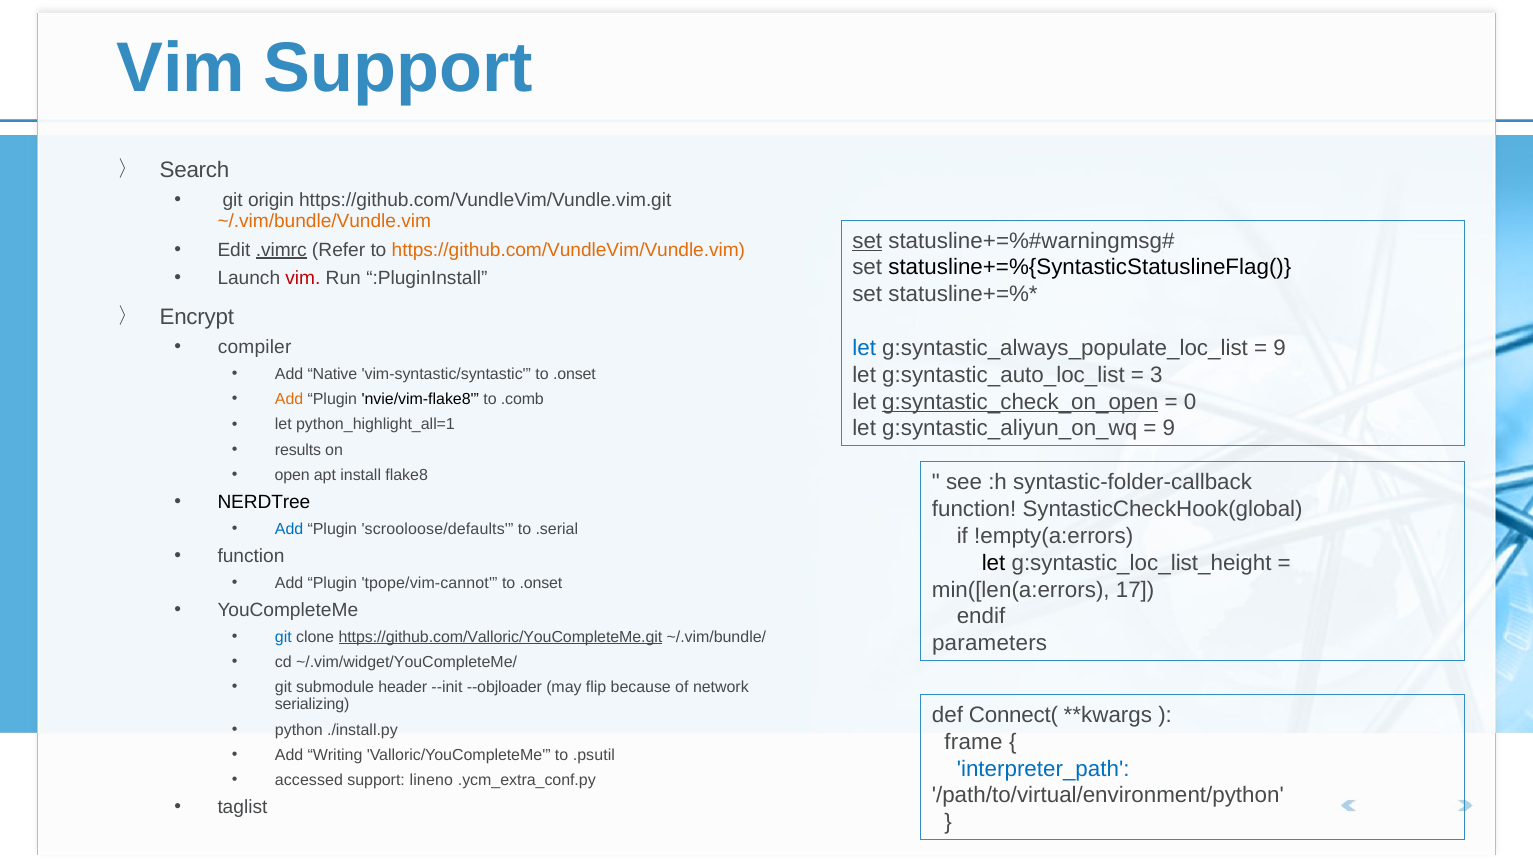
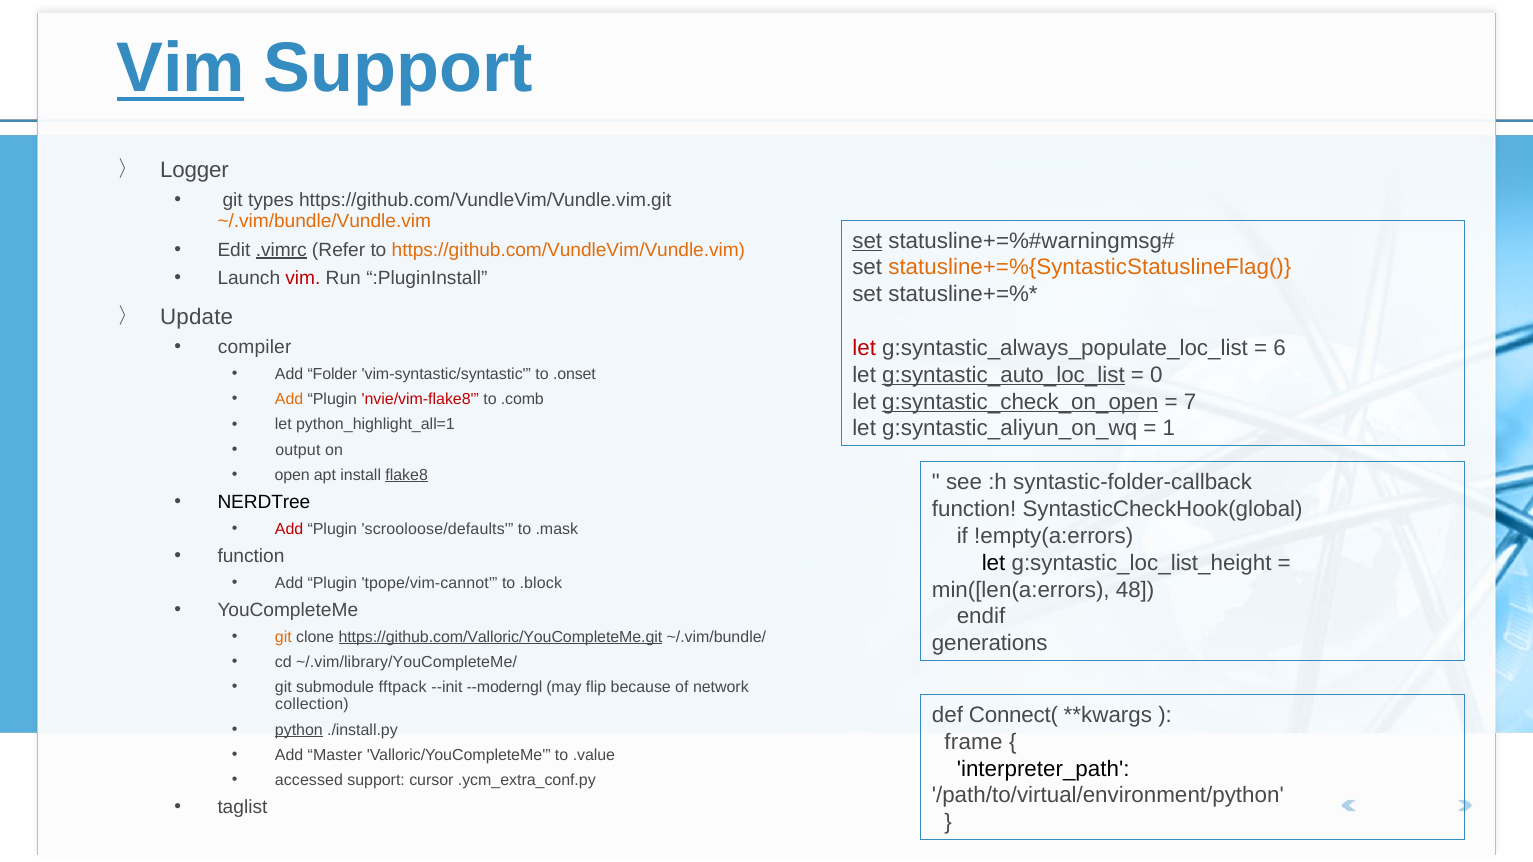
Vim underline: none -> present (181, 69)
Search: Search -> Logger (194, 170)
origin: origin -> types (271, 200)
statusline+=%{SyntasticStatuslineFlag( colour: black -> orange (1090, 268)
Encrypt: Encrypt -> Update (197, 317)
let colour: blue -> red (864, 348)
9: 9 -> 6 (1280, 348)
g:syntastic_auto_loc_list underline: none -> present (1003, 375)
3: 3 -> 0 (1156, 375)
Native: Native -> Folder (332, 374)
nvie/vim-flake8 colour: black -> red (420, 399)
0: 0 -> 7 (1190, 402)
9: 9 -> 1 (1169, 429)
results: results -> output (298, 450)
flake8 underline: none -> present (407, 475)
Add colour: blue -> red (289, 529)
.serial: .serial -> .mask (557, 529)
.onset: .onset -> .block (541, 583)
17: 17 -> 48 (1135, 590)
git colour: blue -> orange (283, 637)
parameters: parameters -> generations (990, 644)
~/.vim/widget/YouCompleteMe/: ~/.vim/widget/YouCompleteMe/ -> ~/.vim/library/YouCompleteMe/ (407, 662)
header: header -> fftpack (403, 688)
--objloader: --objloader -> --moderngl (504, 688)
serializing: serializing -> collection (312, 705)
python underline: none -> present (299, 730)
Writing: Writing -> Master (335, 755)
.psutil: .psutil -> .value (594, 755)
interpreter_path colour: blue -> black (1043, 769)
lineno: lineno -> cursor (431, 781)
